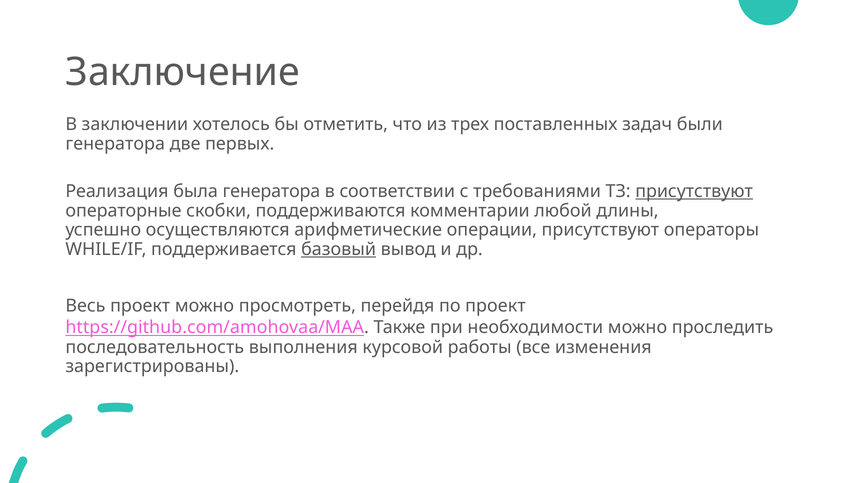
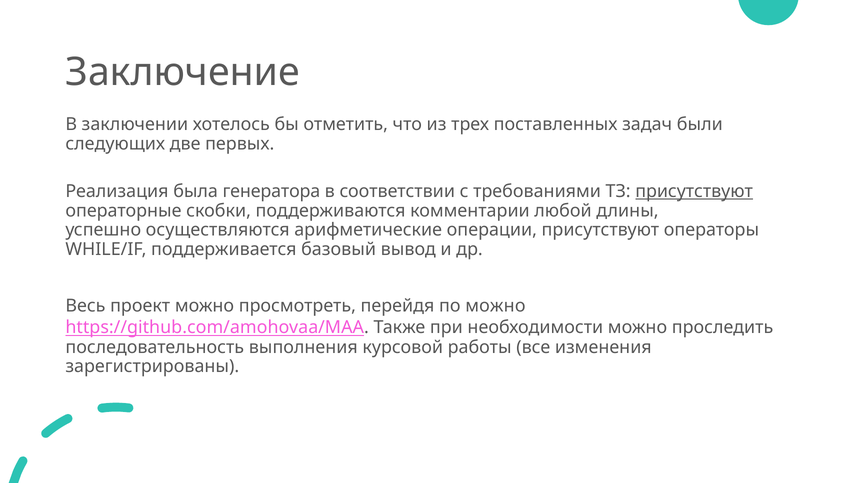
генератора: генератора -> следующих (115, 144)
базовый underline: present -> none (339, 249)
по проект: проект -> можно (495, 306)
